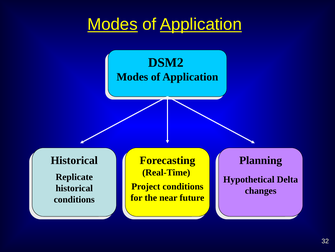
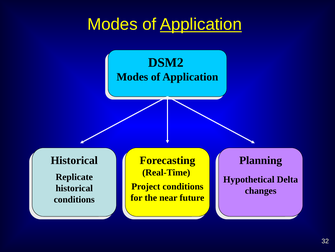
Modes underline: present -> none (113, 24)
